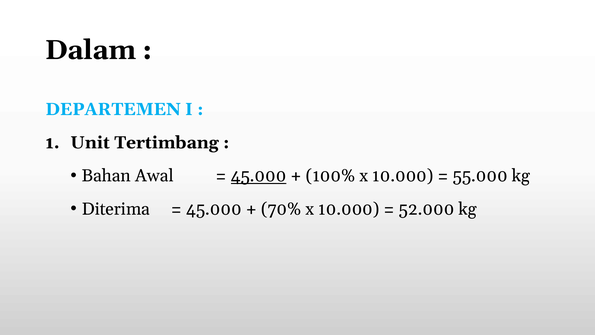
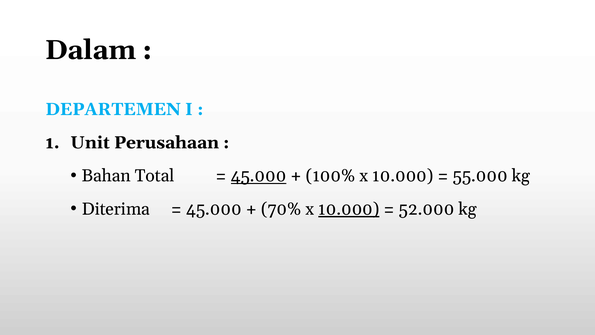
Tertimbang: Tertimbang -> Perusahaan (167, 142)
Awal: Awal -> Total (155, 176)
10.000 underline: none -> present (349, 209)
